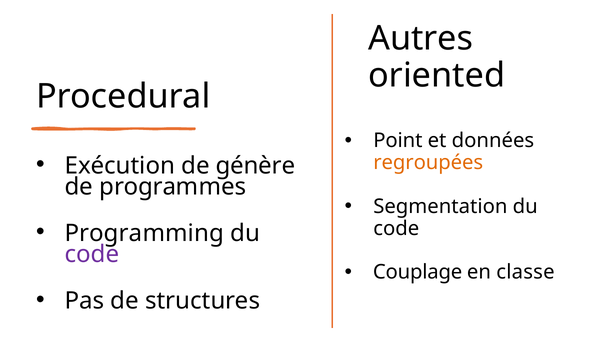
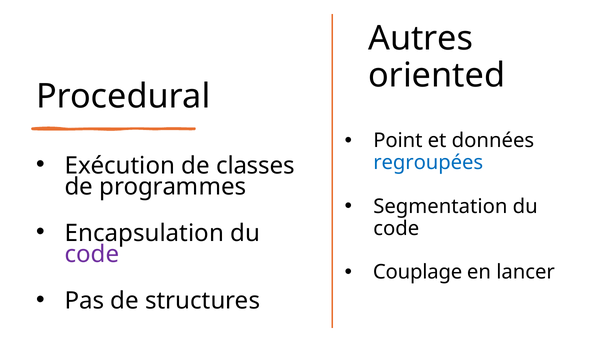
génère: génère -> classes (255, 166)
regroupées colour: orange -> blue (428, 163)
Programming: Programming -> Encapsulation (144, 234)
classe: classe -> lancer (526, 273)
